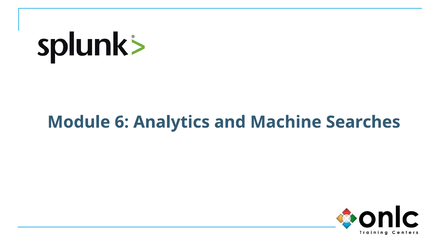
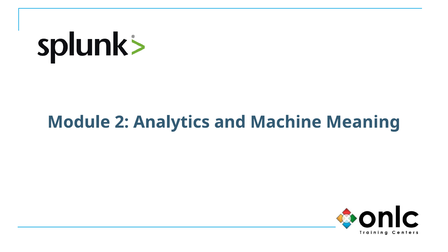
6: 6 -> 2 (122, 122)
Searches: Searches -> Meaning (363, 122)
